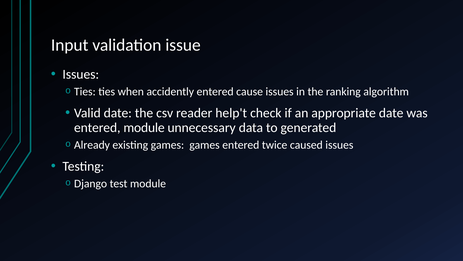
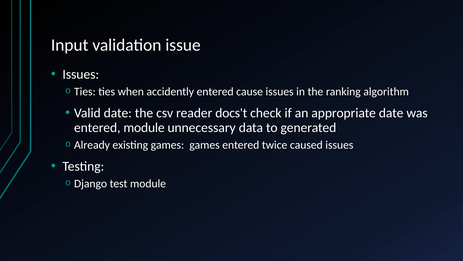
help't: help't -> docs't (231, 113)
